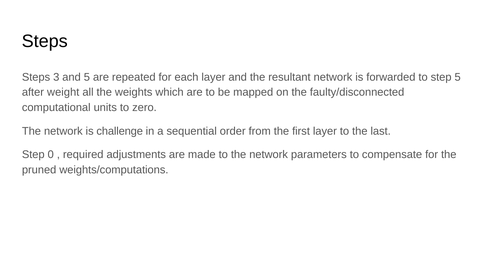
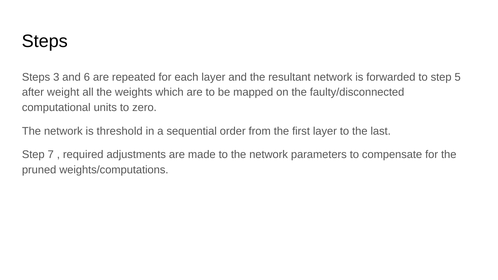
and 5: 5 -> 6 (87, 77)
challenge: challenge -> threshold (120, 131)
0: 0 -> 7 (51, 155)
